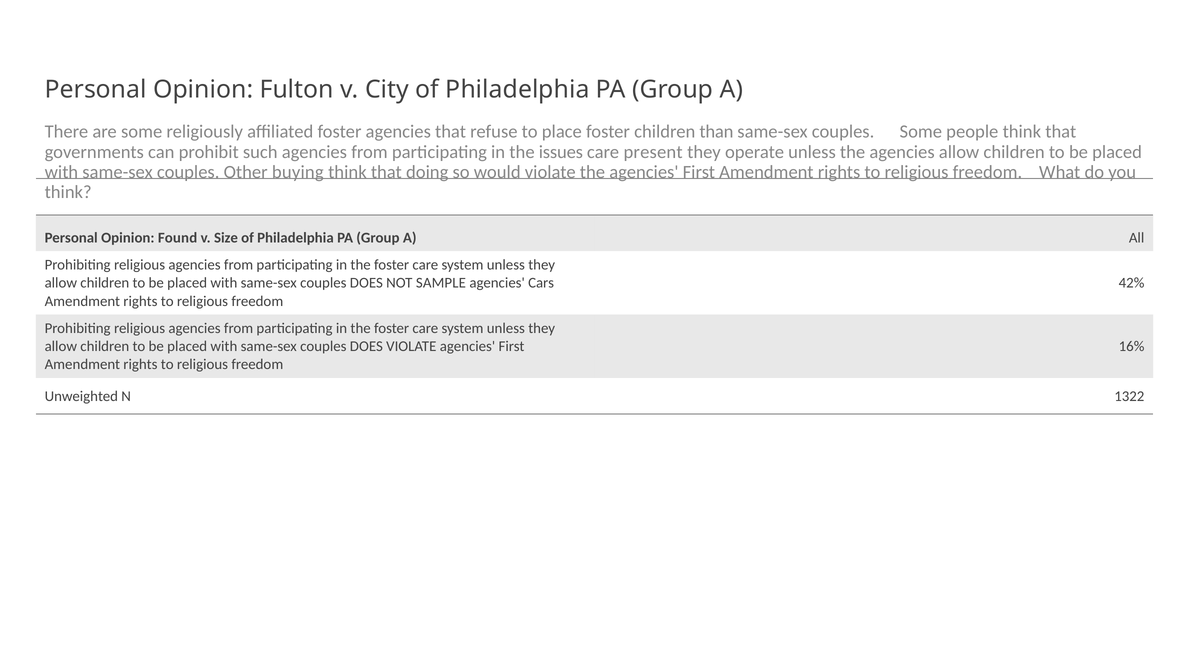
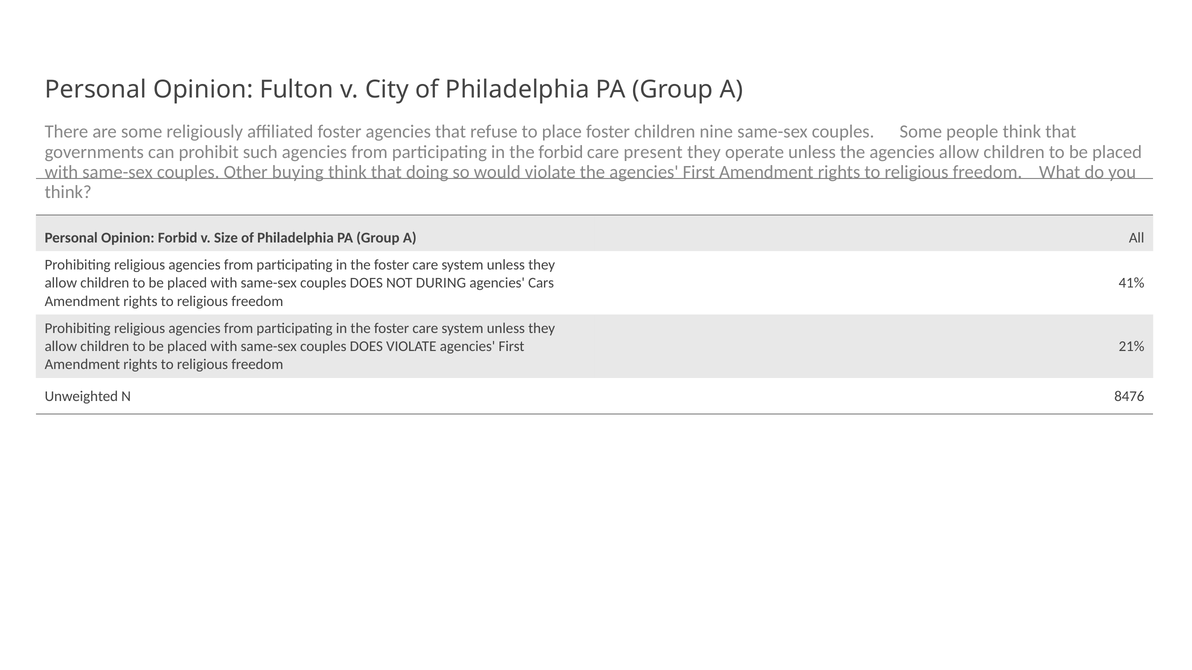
than: than -> nine (716, 132)
the issues: issues -> forbid (561, 152)
Opinion Found: Found -> Forbid (178, 238)
SAMPLE: SAMPLE -> DURING (441, 283)
42%: 42% -> 41% (1132, 283)
16%: 16% -> 21% (1132, 347)
1322: 1322 -> 8476 (1129, 397)
